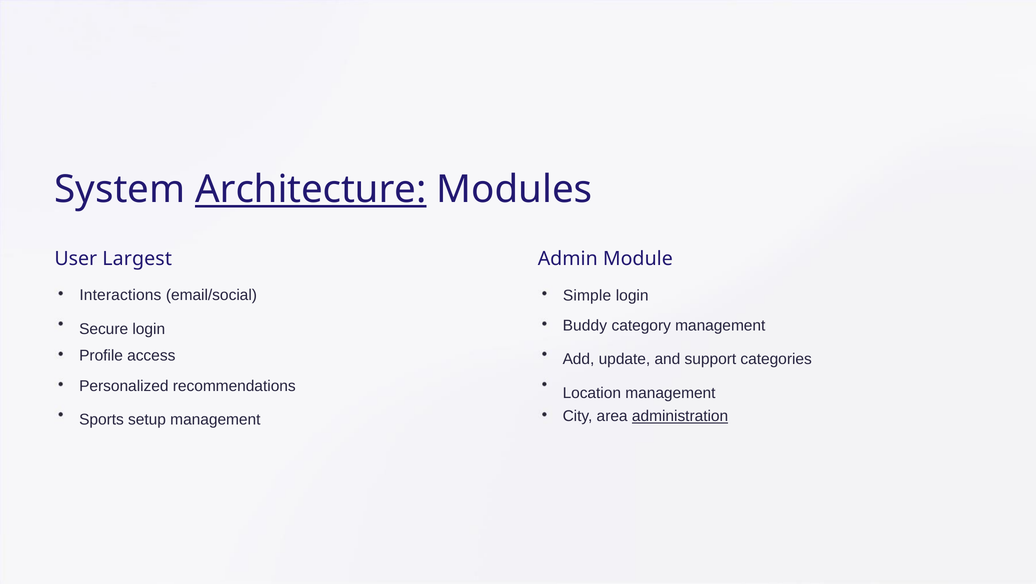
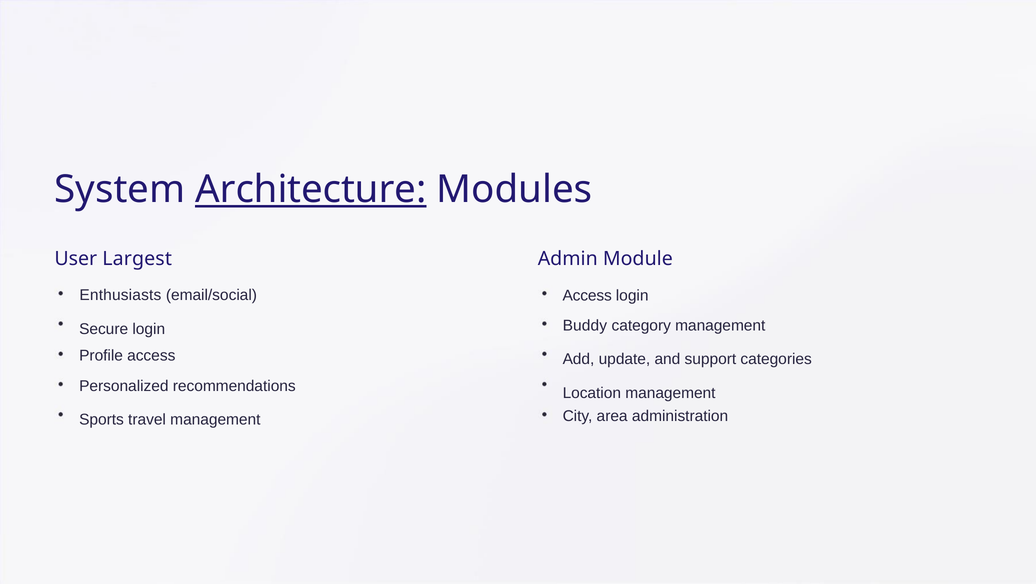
Interactions: Interactions -> Enthusiasts (120, 295)
Simple: Simple -> Access (587, 295)
setup: setup -> travel (147, 419)
administration underline: present -> none (680, 416)
